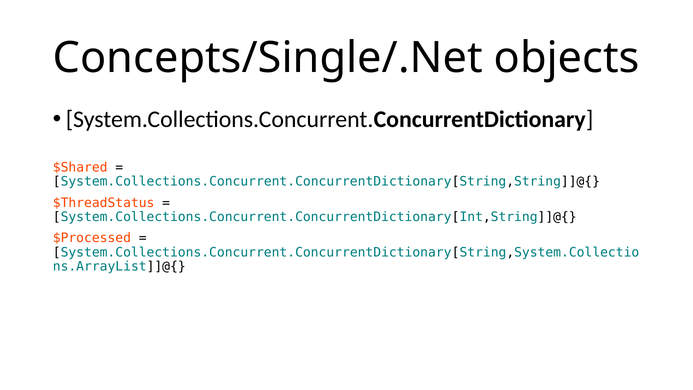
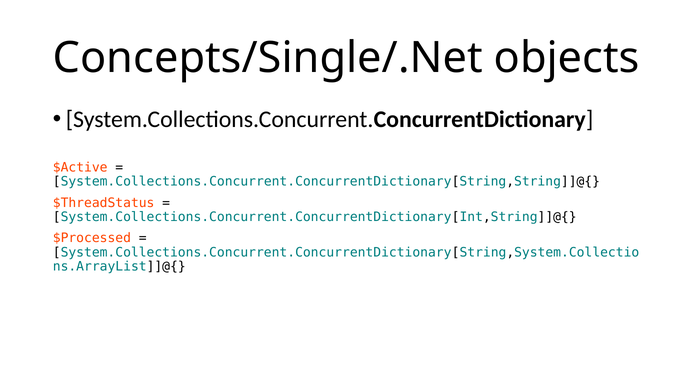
$Shared: $Shared -> $Active (80, 167)
